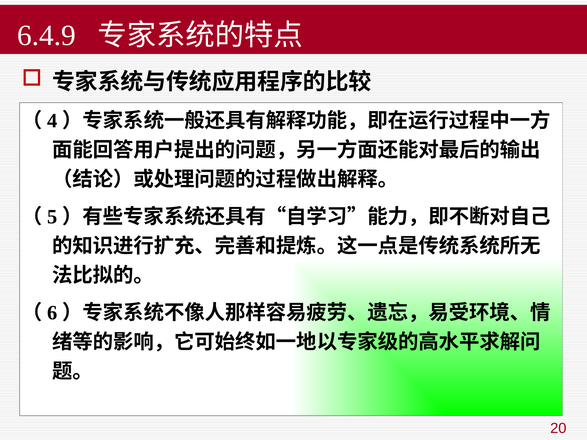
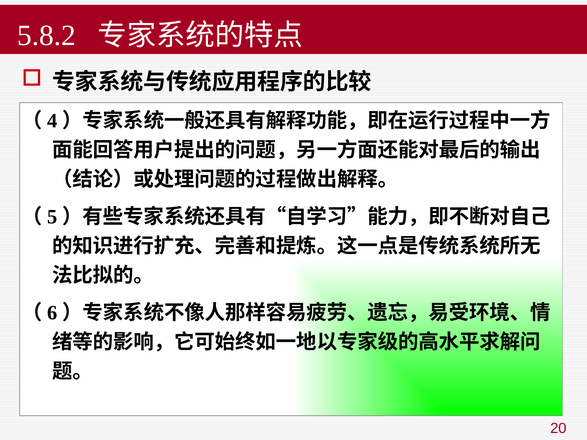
6.4.9: 6.4.9 -> 5.8.2 (46, 36)
